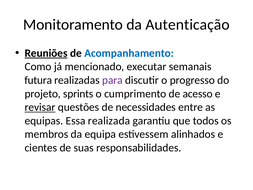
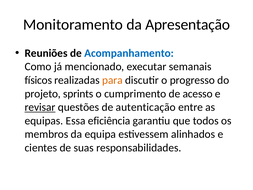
Autenticação: Autenticação -> Apresentação (188, 24)
Reuniões underline: present -> none (46, 53)
futura: futura -> físicos (38, 80)
para colour: purple -> orange (112, 80)
necessidades: necessidades -> autenticação (146, 107)
realizada: realizada -> eficiência (109, 121)
